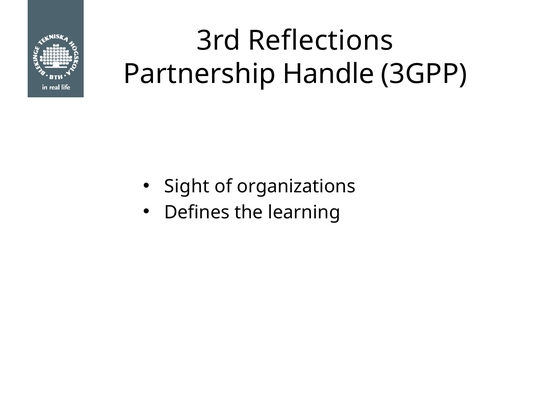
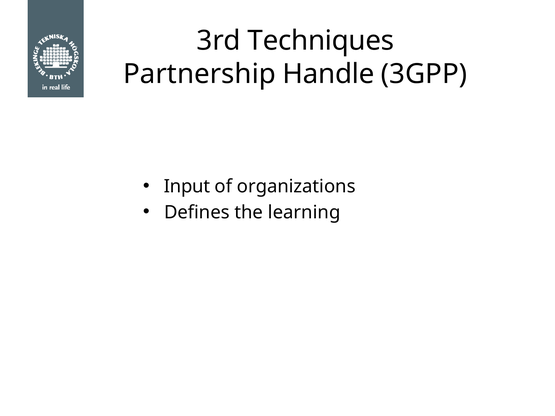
Reflections: Reflections -> Techniques (321, 41)
Sight: Sight -> Input (187, 186)
